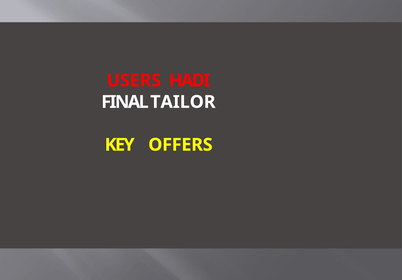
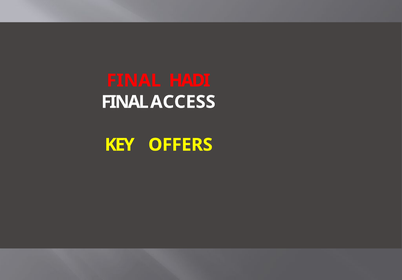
USERS: USERS -> FINAL (134, 81)
TAILOR: TAILOR -> ACCESS (183, 102)
